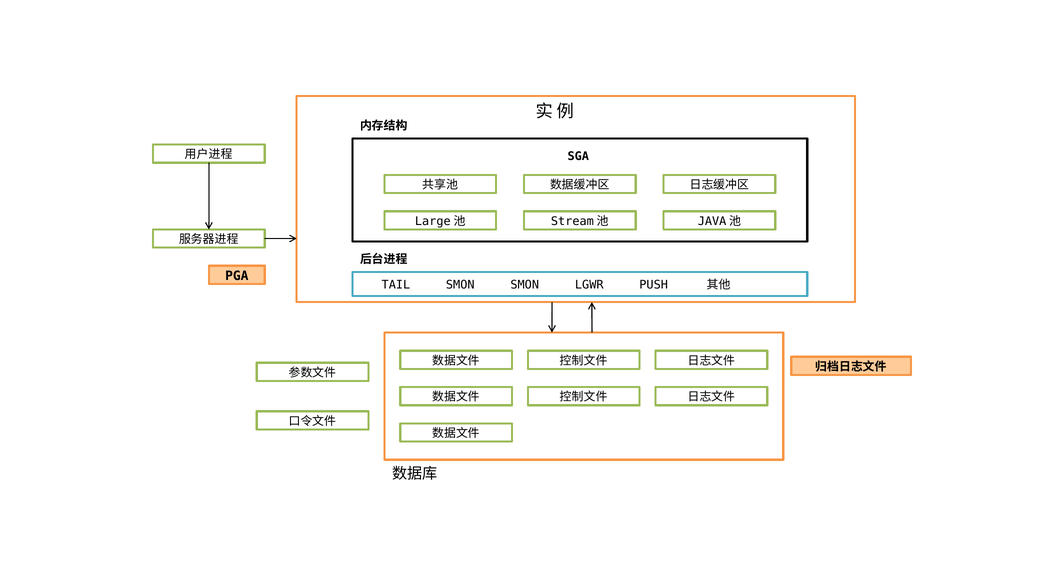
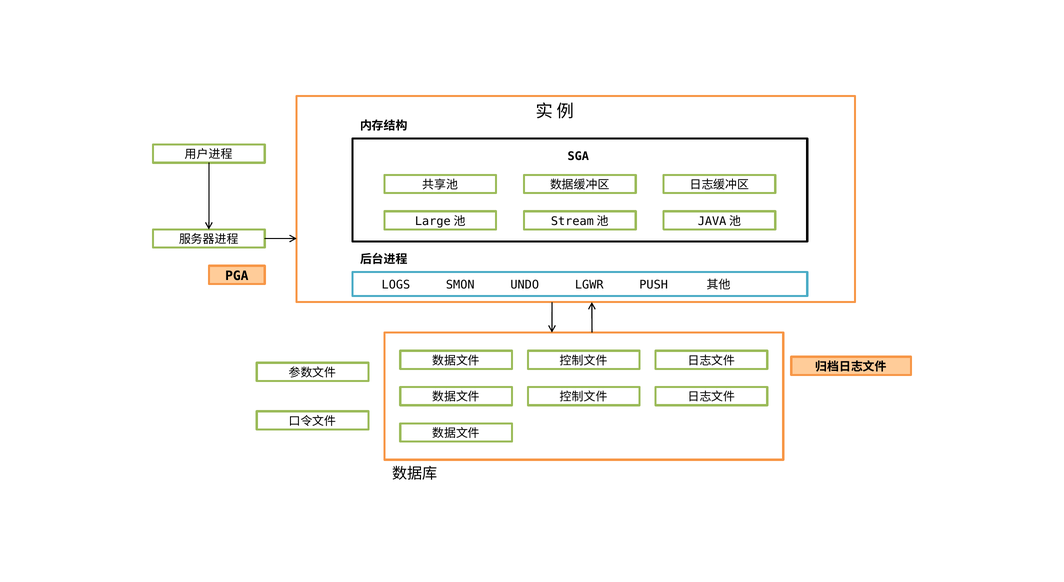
TAIL: TAIL -> LOGS (396, 285)
SMON SMON: SMON -> UNDO (525, 285)
